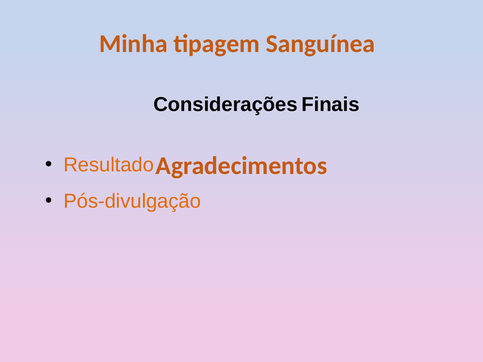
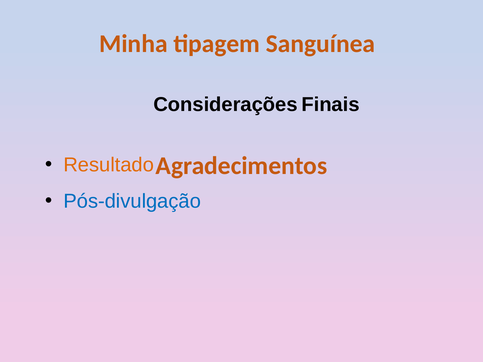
Pós-divulgação colour: orange -> blue (132, 201)
